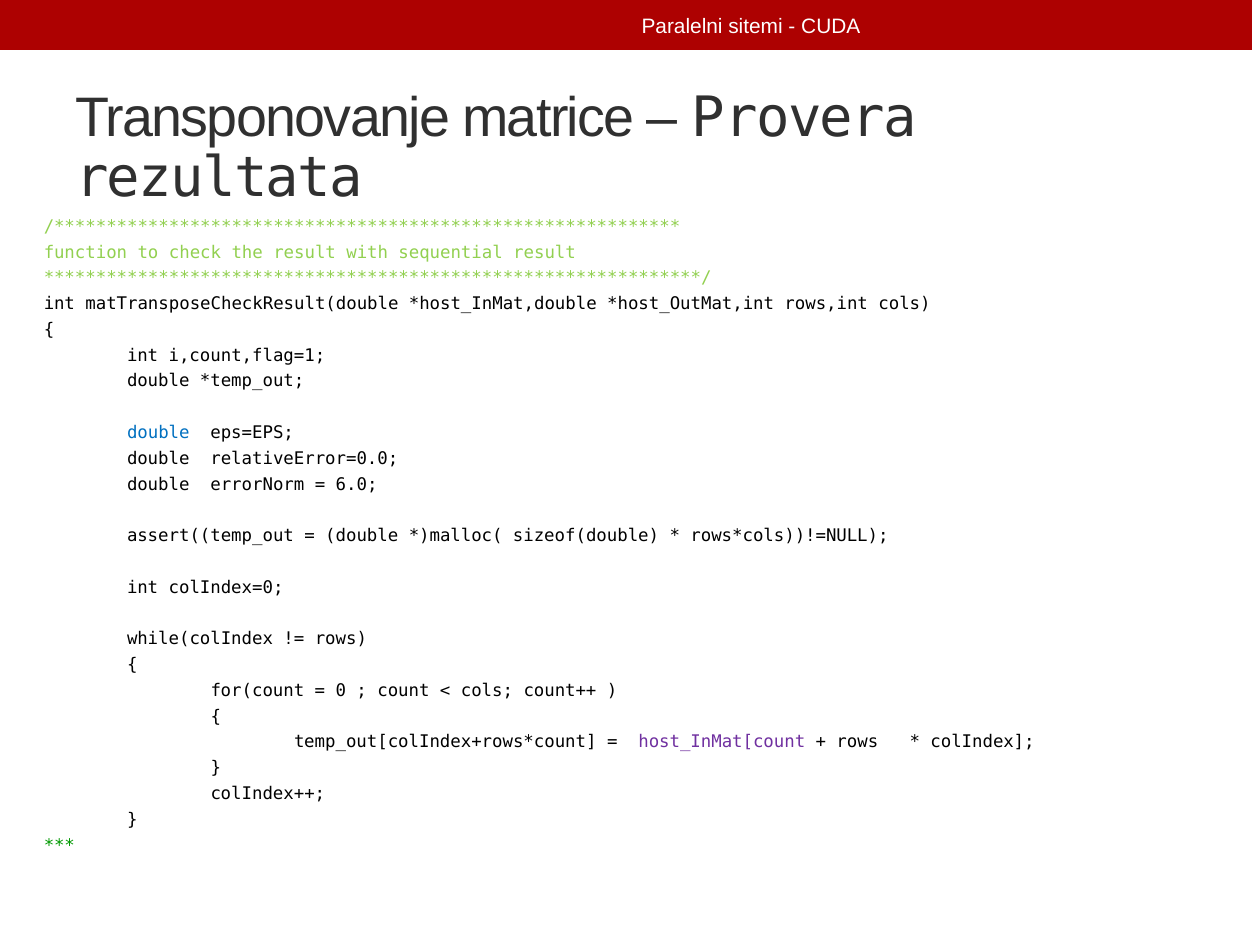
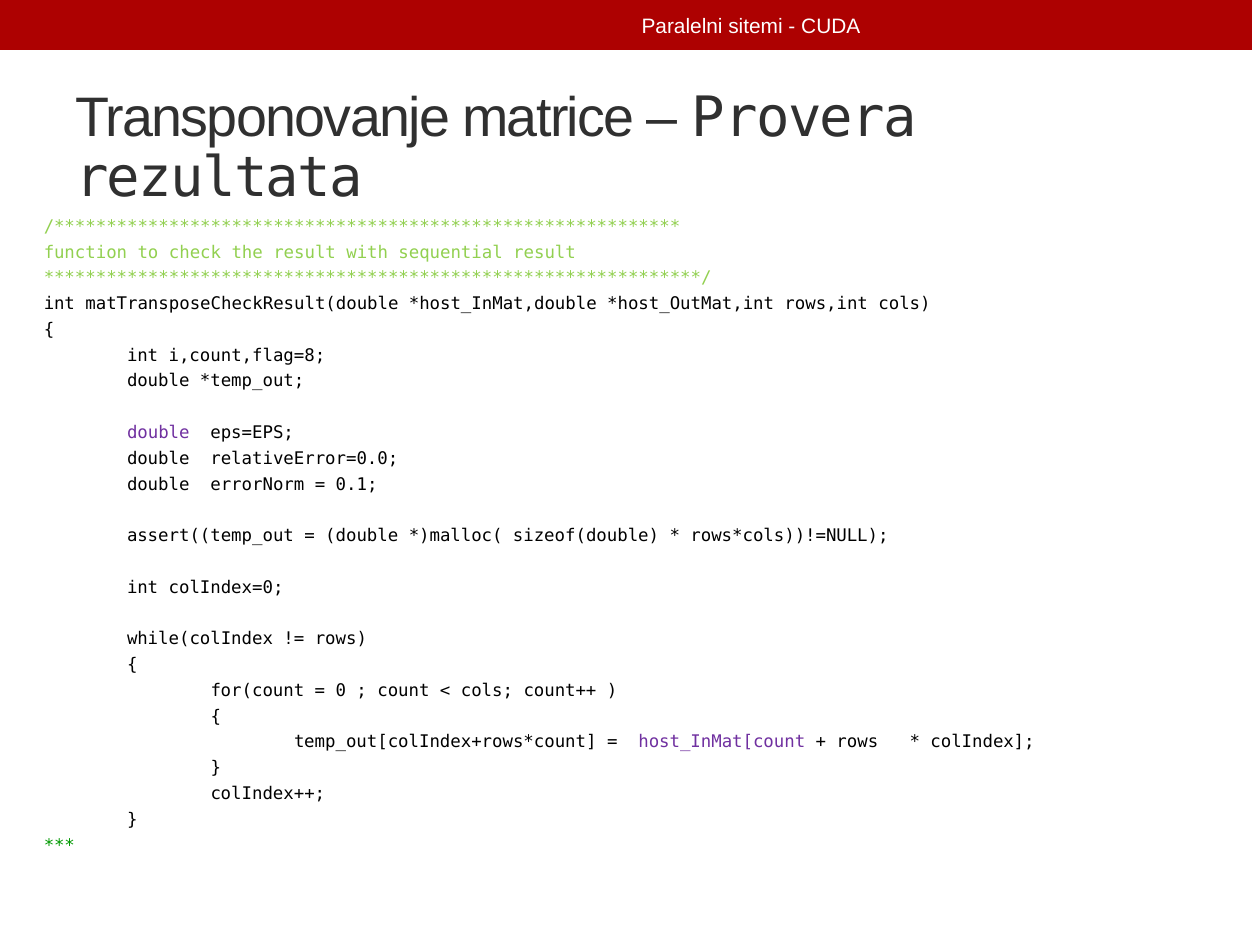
i,count,flag=1: i,count,flag=1 -> i,count,flag=8 (247, 355)
double colour: blue -> purple (158, 433)
6.0: 6.0 -> 0.1 (357, 484)
